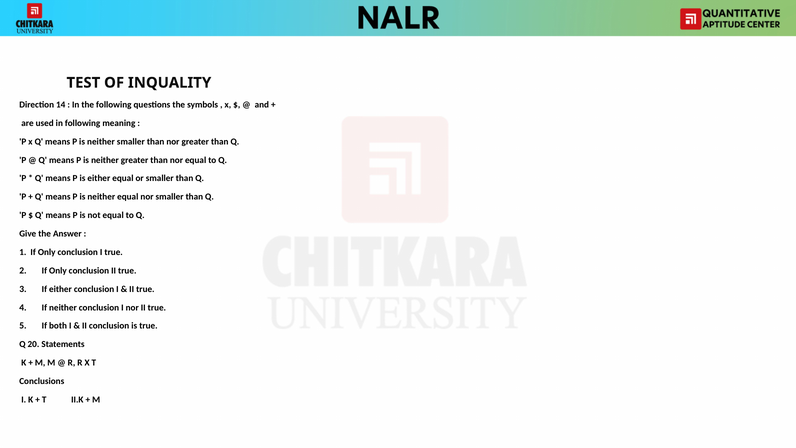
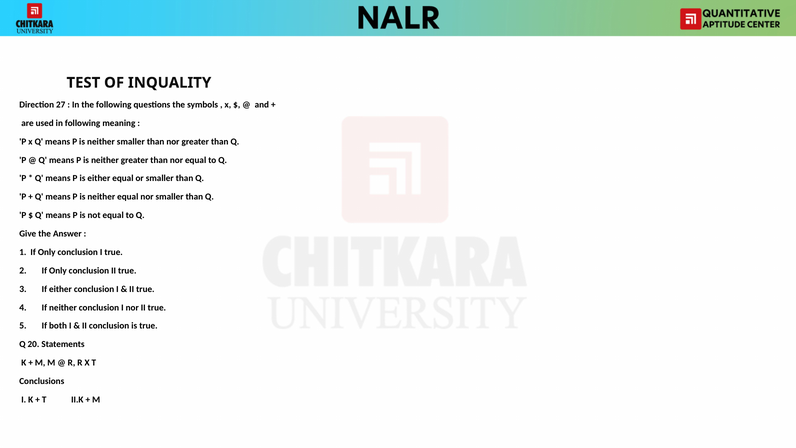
14: 14 -> 27 (61, 105)
